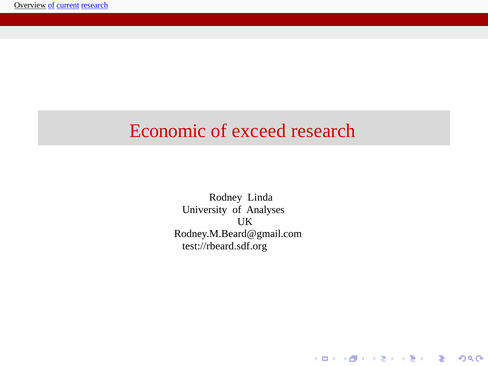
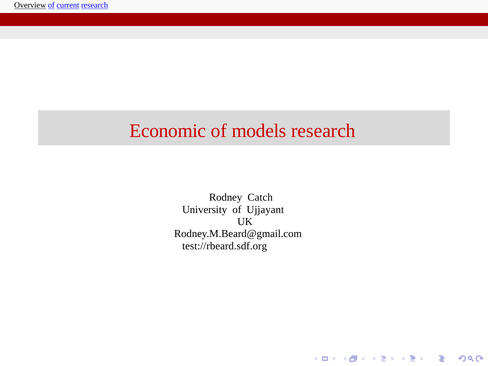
exceed: exceed -> models (259, 131)
Linda: Linda -> Catch (260, 197)
Analyses: Analyses -> Ujjayant (265, 210)
